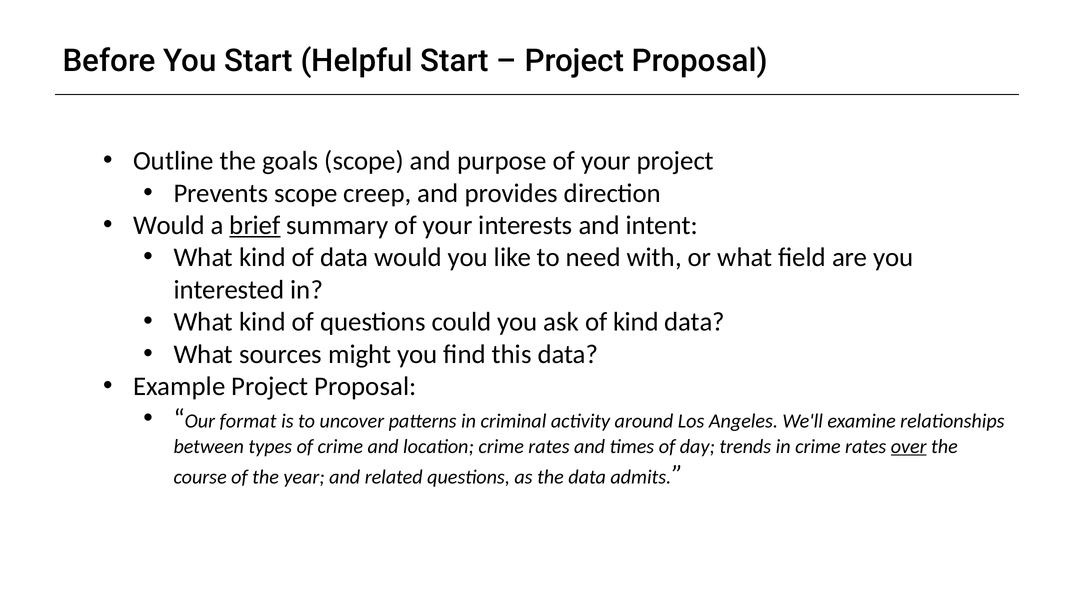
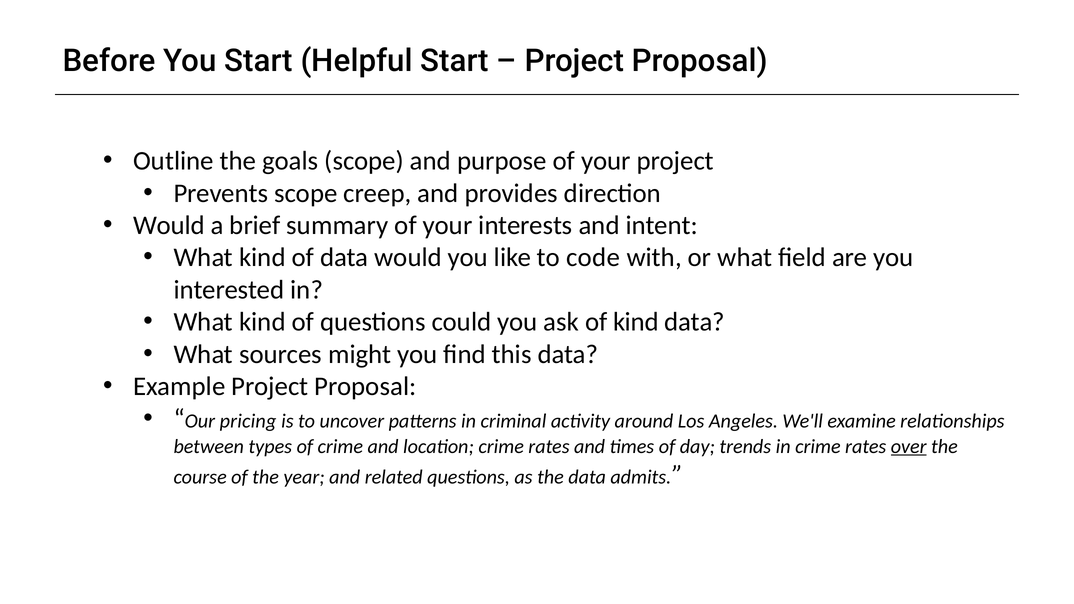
brief underline: present -> none (255, 225)
need: need -> code (593, 258)
format: format -> pricing (248, 421)
